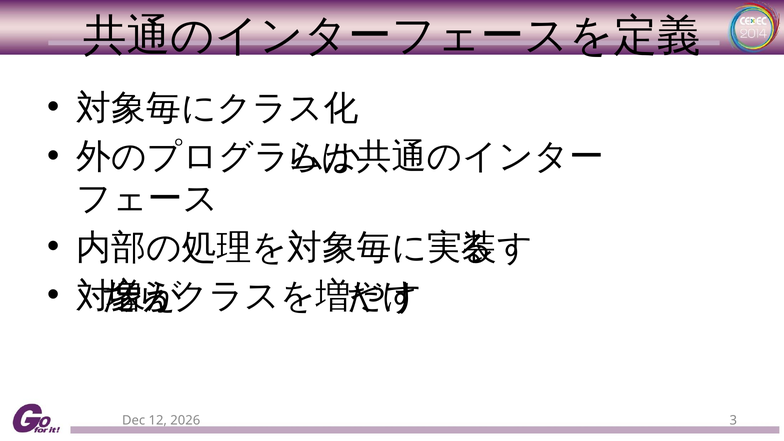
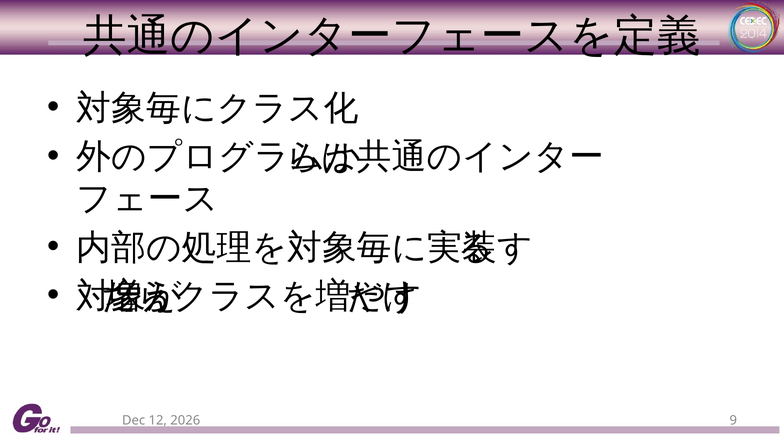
3: 3 -> 9 (733, 420)
